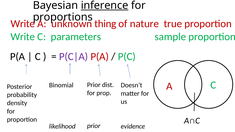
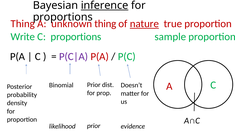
Write: Write -> Thing (23, 24)
nature underline: none -> present (144, 24)
C parameters: parameters -> proportions (76, 37)
